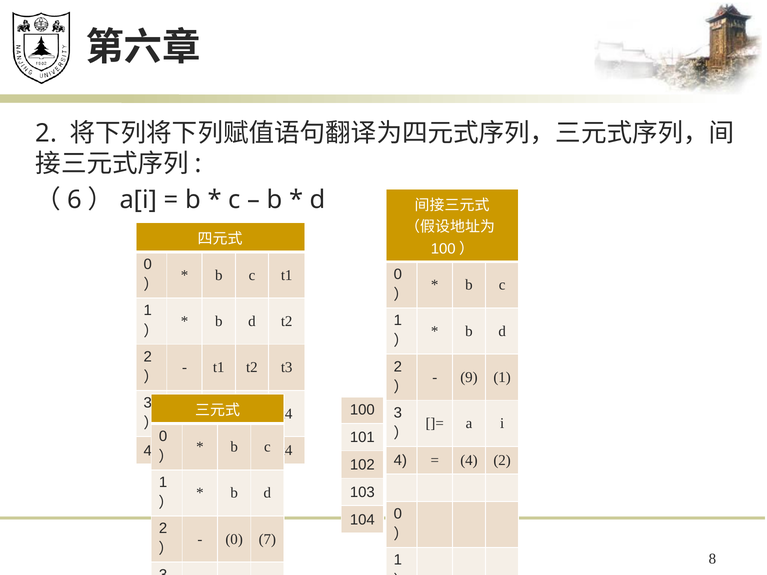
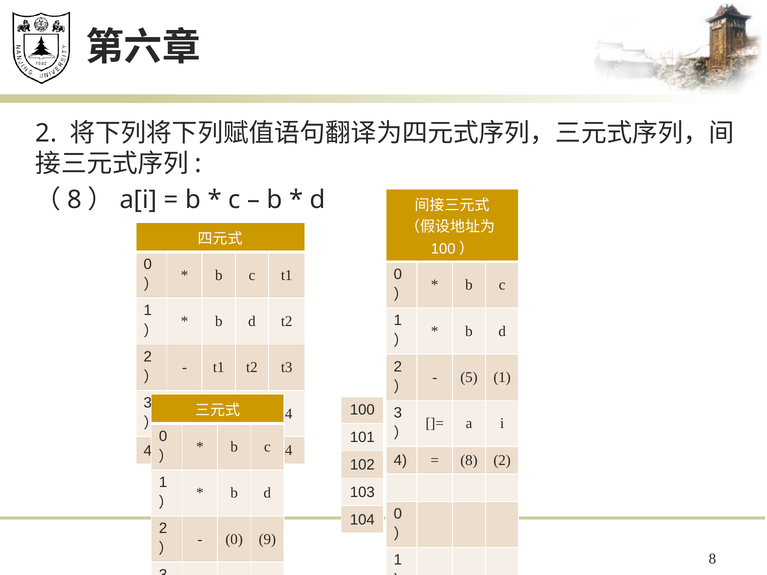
6: 6 -> 8 (74, 200)
9: 9 -> 5 (469, 377)
4: 4 -> 8 (469, 461)
7: 7 -> 9 (267, 539)
